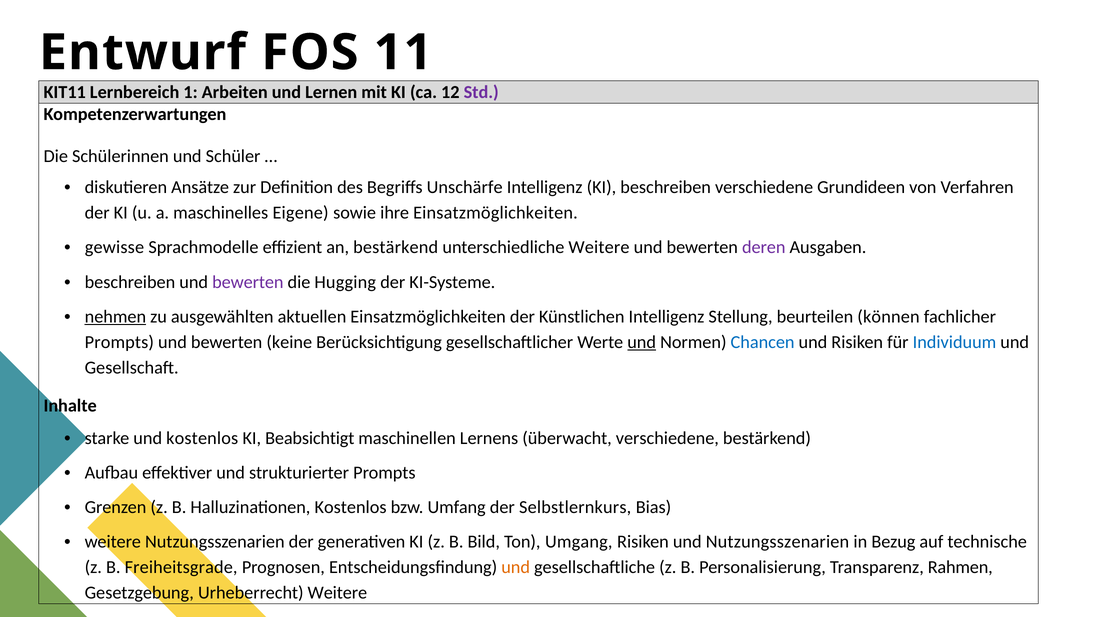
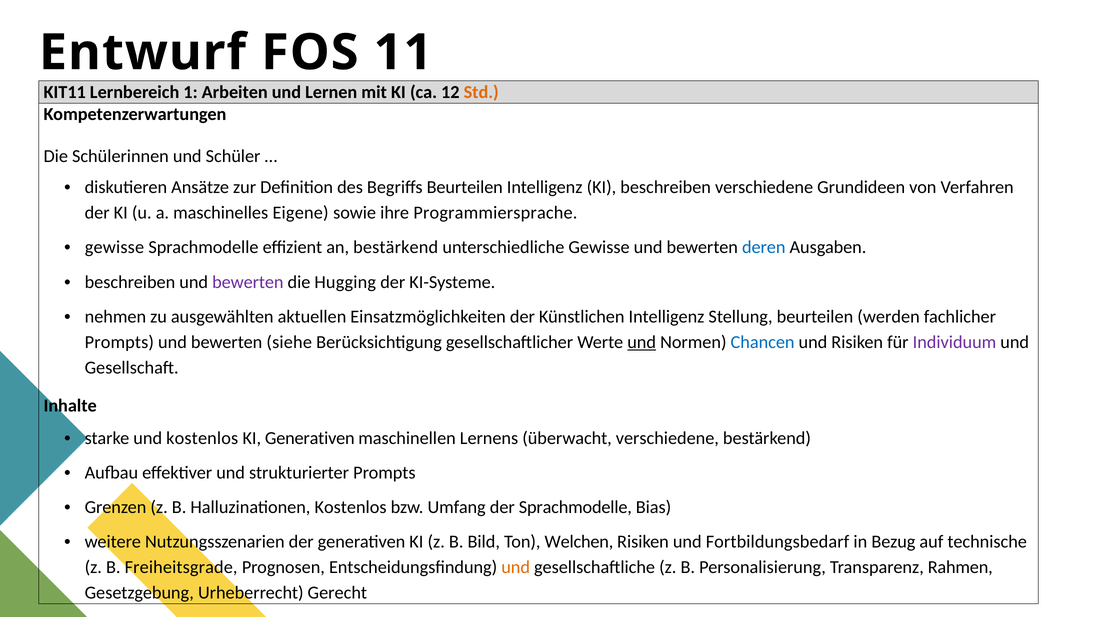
Std colour: purple -> orange (481, 92)
Begriffs Unschärfe: Unschärfe -> Beurteilen (465, 187)
ihre Einsatzmöglichkeiten: Einsatzmöglichkeiten -> Programmiersprache (495, 213)
unterschiedliche Weitere: Weitere -> Gewisse (599, 247)
deren colour: purple -> blue (764, 247)
nehmen underline: present -> none (115, 317)
können: können -> werden (889, 317)
keine: keine -> siehe (289, 342)
Individuum colour: blue -> purple (955, 342)
KI Beabsichtigt: Beabsichtigt -> Generativen (310, 438)
der Selbstlernkurs: Selbstlernkurs -> Sprachmodelle (575, 507)
Umgang: Umgang -> Welchen (579, 542)
und Nutzungsszenarien: Nutzungsszenarien -> Fortbildungsbedarf (778, 542)
Urheberrecht Weitere: Weitere -> Gerecht (337, 593)
